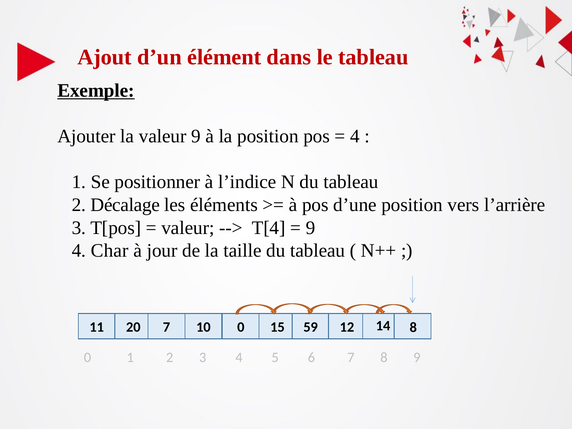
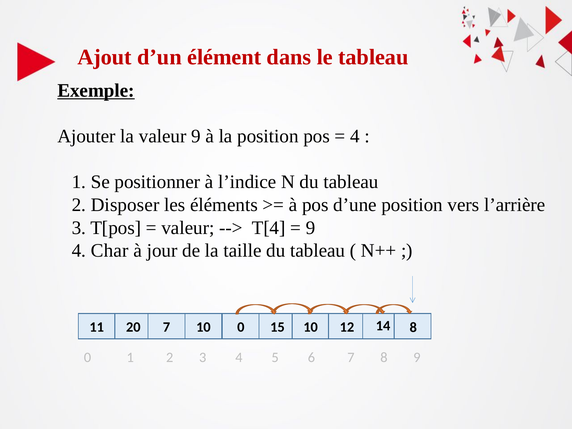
Décalage: Décalage -> Disposer (125, 205)
15 59: 59 -> 10 (311, 327)
